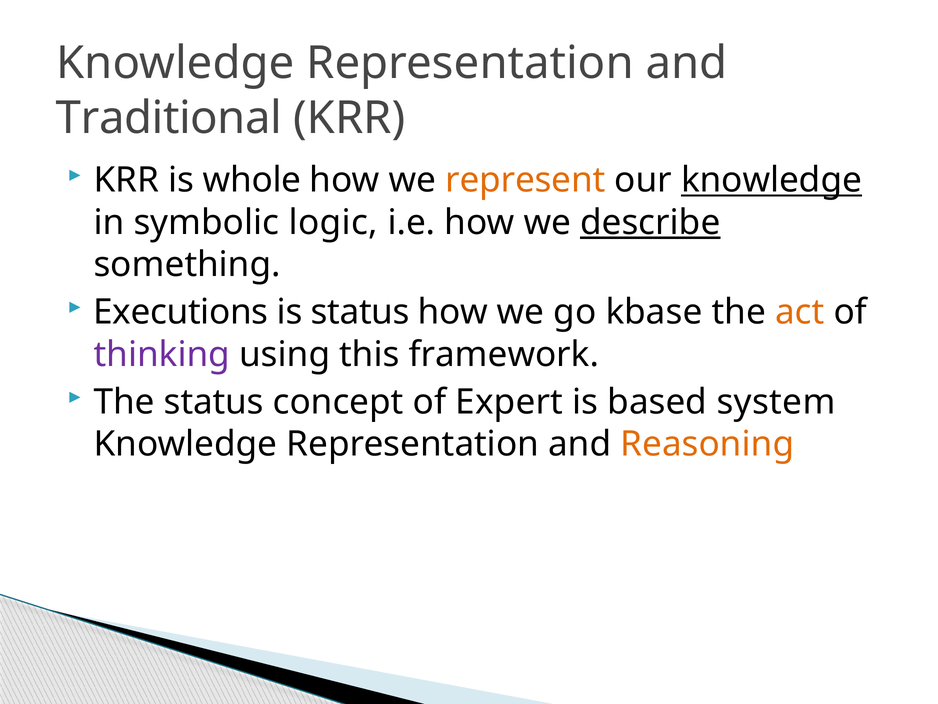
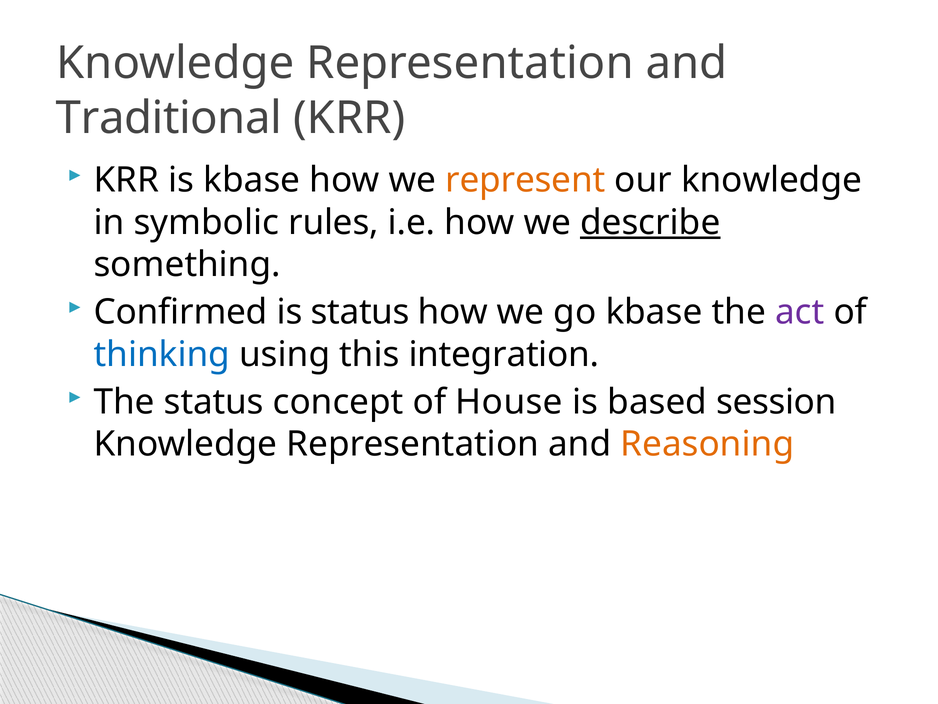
is whole: whole -> kbase (252, 180)
knowledge underline: present -> none (772, 180)
logic: logic -> rules (333, 222)
Executions: Executions -> Confirmed (181, 312)
act colour: orange -> purple (800, 312)
thinking colour: purple -> blue (162, 354)
framework: framework -> integration (504, 354)
Expert: Expert -> House (509, 402)
system: system -> session (776, 402)
